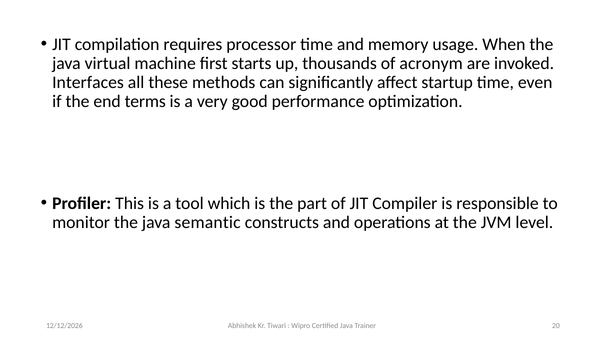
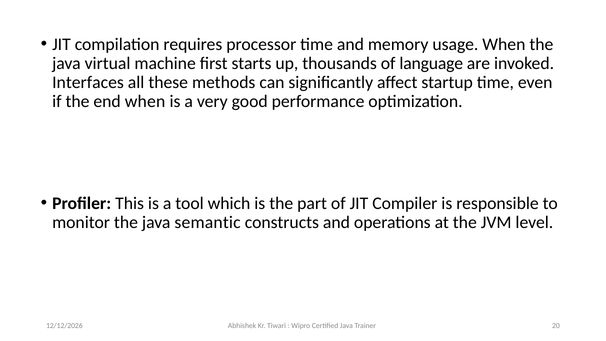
acronym: acronym -> language (431, 63)
end terms: terms -> when (145, 102)
